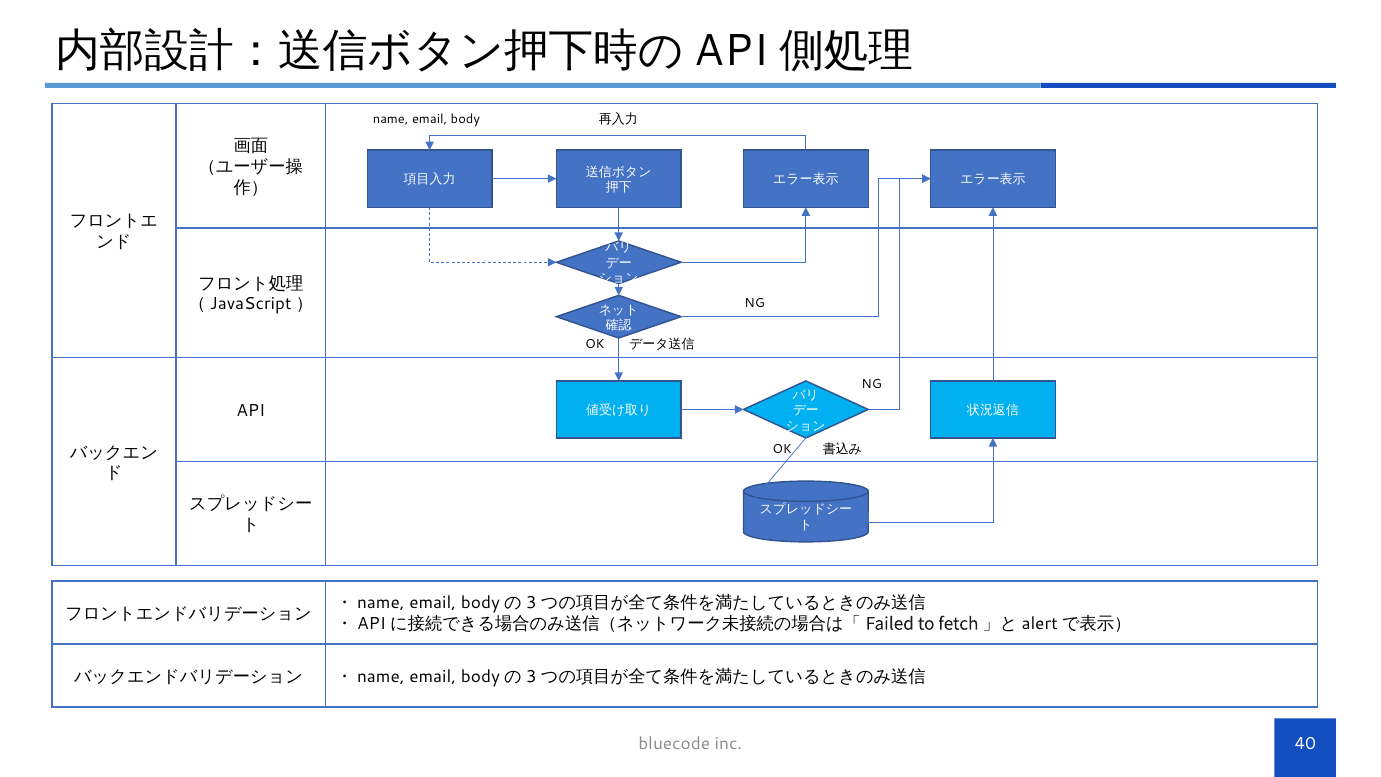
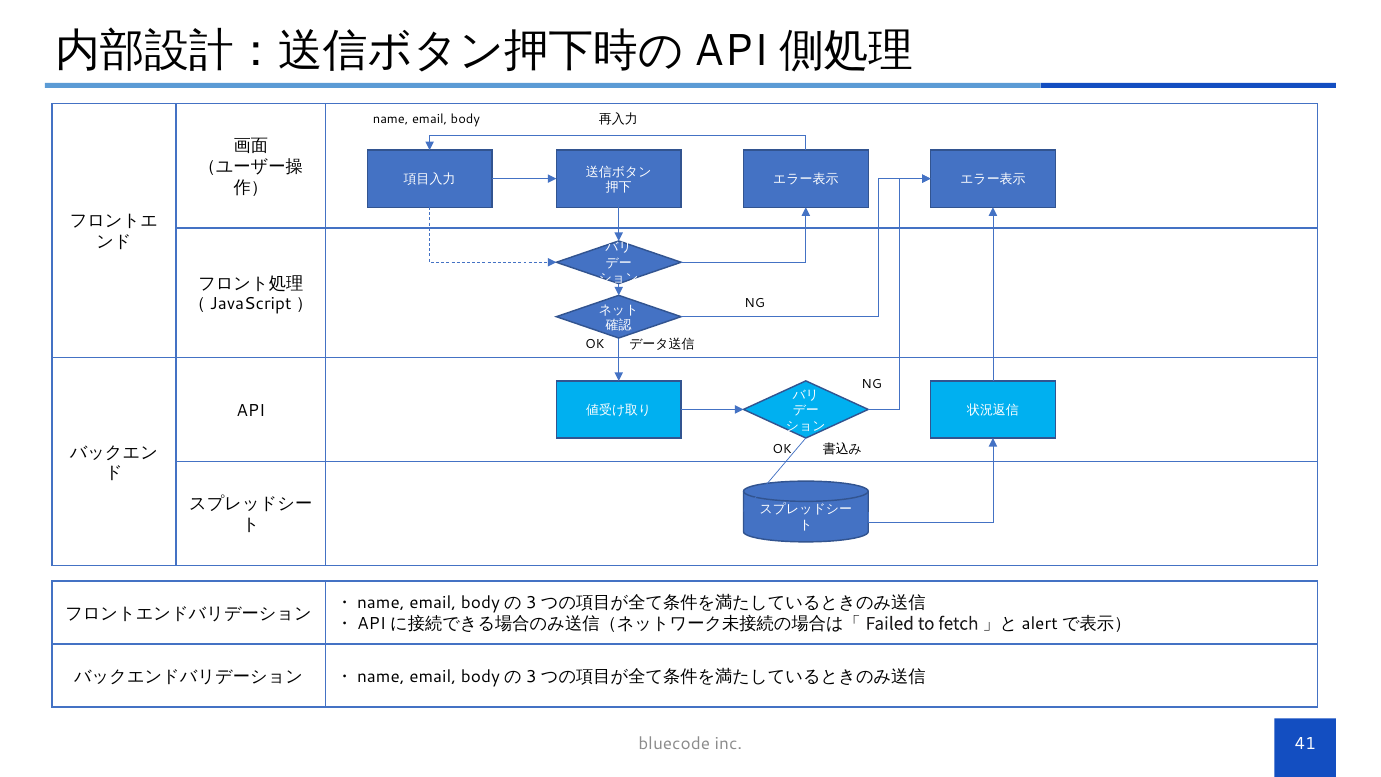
40: 40 -> 41 (1305, 743)
